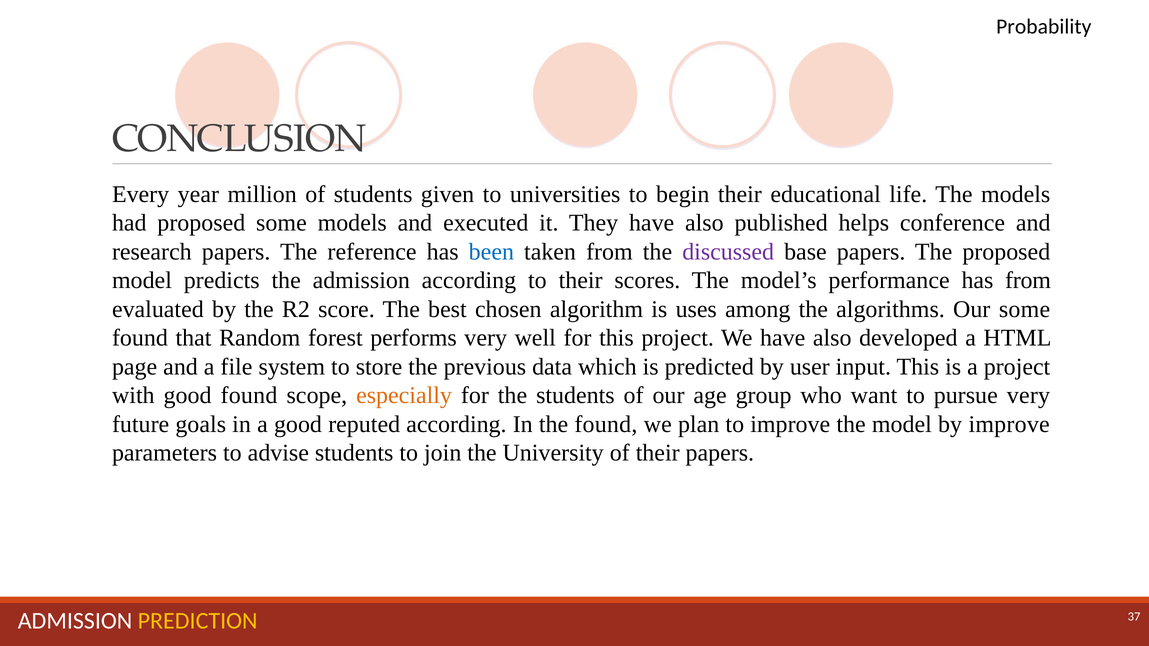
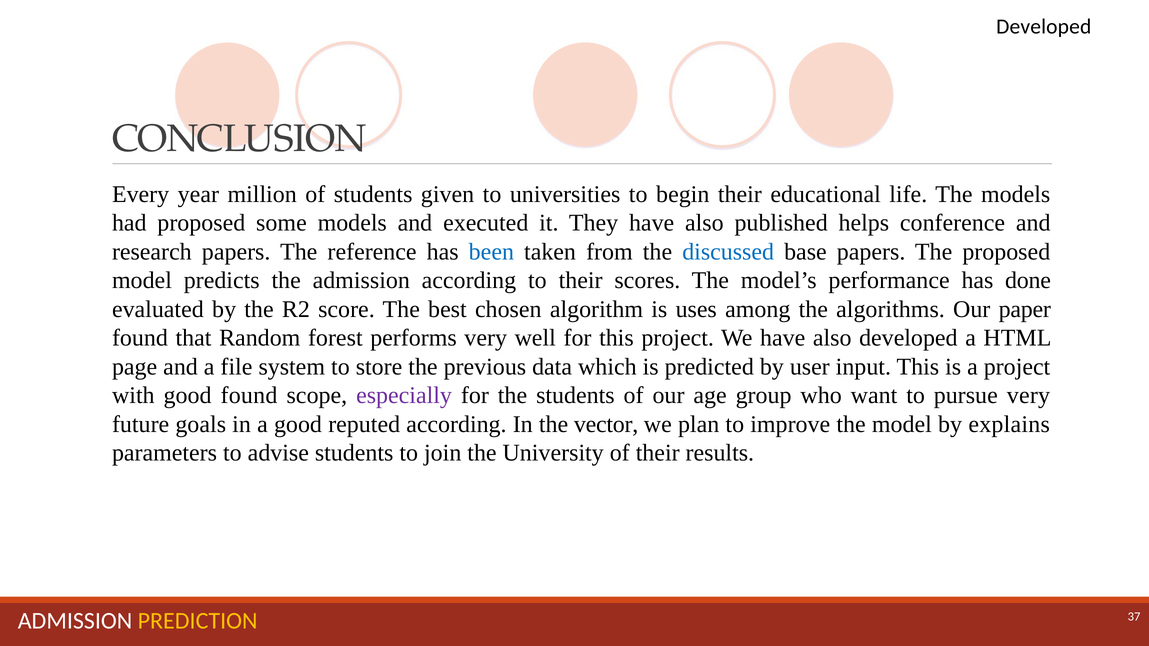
Probability: Probability -> Developed (1044, 26)
discussed colour: purple -> blue (728, 252)
has from: from -> done (1028, 281)
Our some: some -> paper (1025, 309)
especially colour: orange -> purple (404, 396)
the found: found -> vector (606, 424)
by improve: improve -> explains (1009, 424)
their papers: papers -> results (720, 453)
